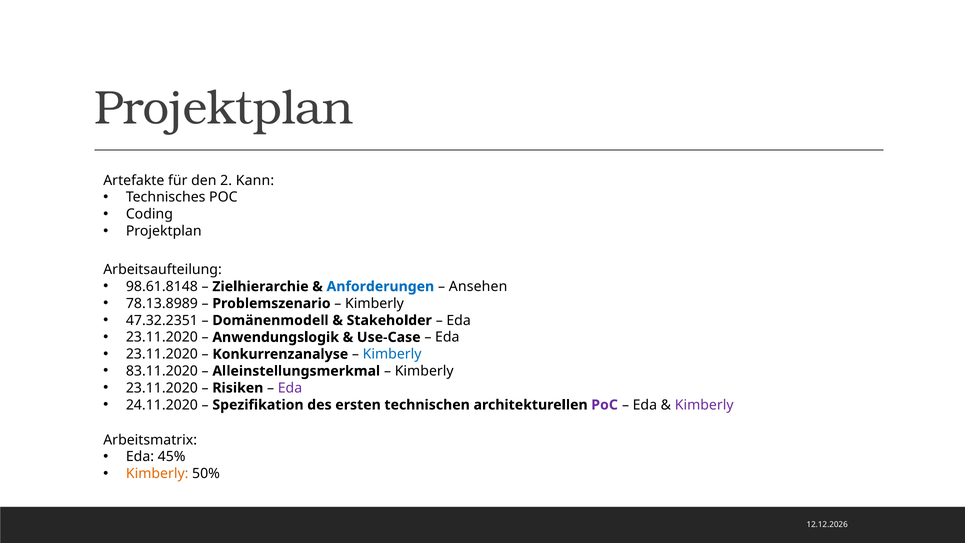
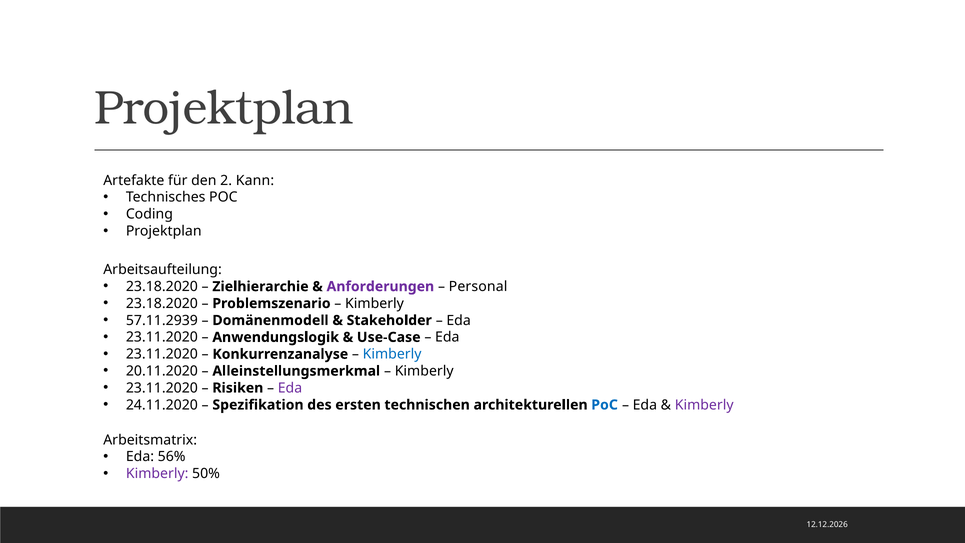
98.61.8148: 98.61.8148 -> 23.18.2020 (162, 286)
Anforderungen colour: blue -> purple (380, 286)
Ansehen: Ansehen -> Personal (478, 286)
78.13.8989: 78.13.8989 -> 23.18.2020 (162, 303)
47.32.2351: 47.32.2351 -> 57.11.2939 (162, 320)
83.11.2020: 83.11.2020 -> 20.11.2020 (162, 371)
PoC colour: purple -> blue (605, 405)
45%: 45% -> 56% (172, 457)
Kimberly colour: orange -> purple (157, 474)
